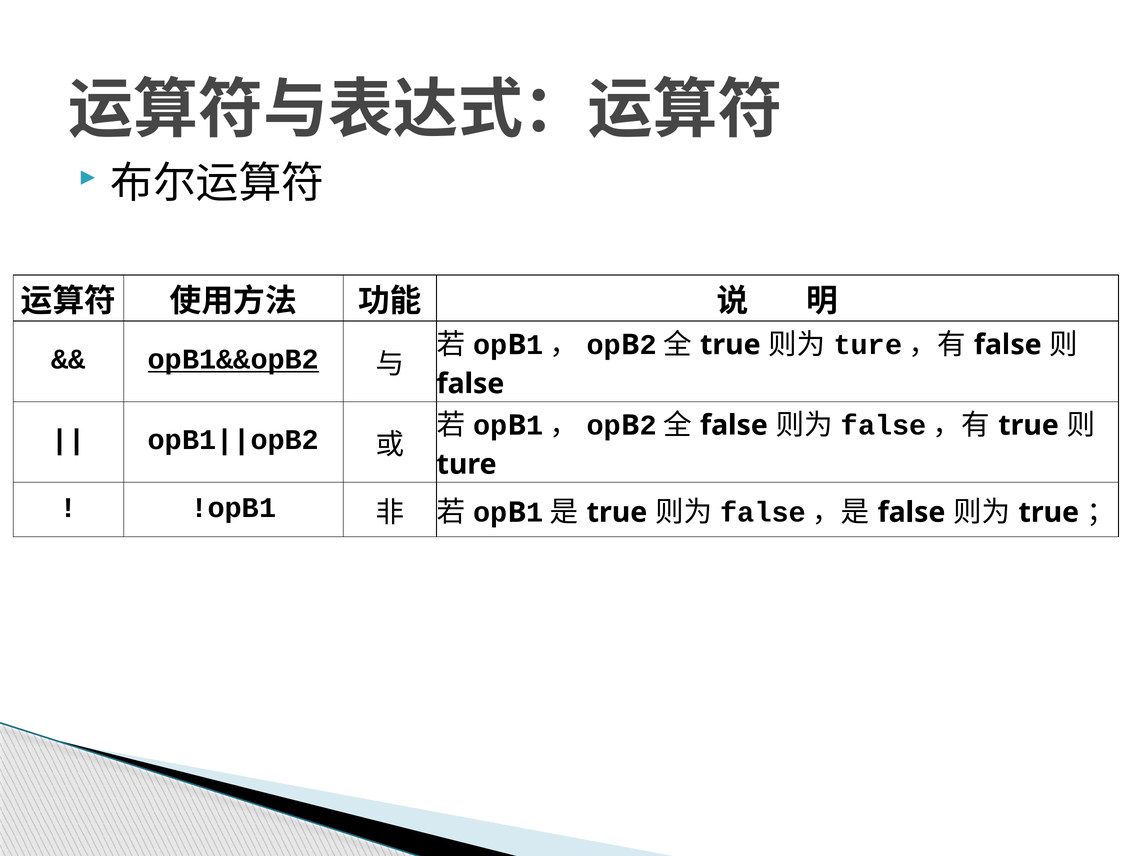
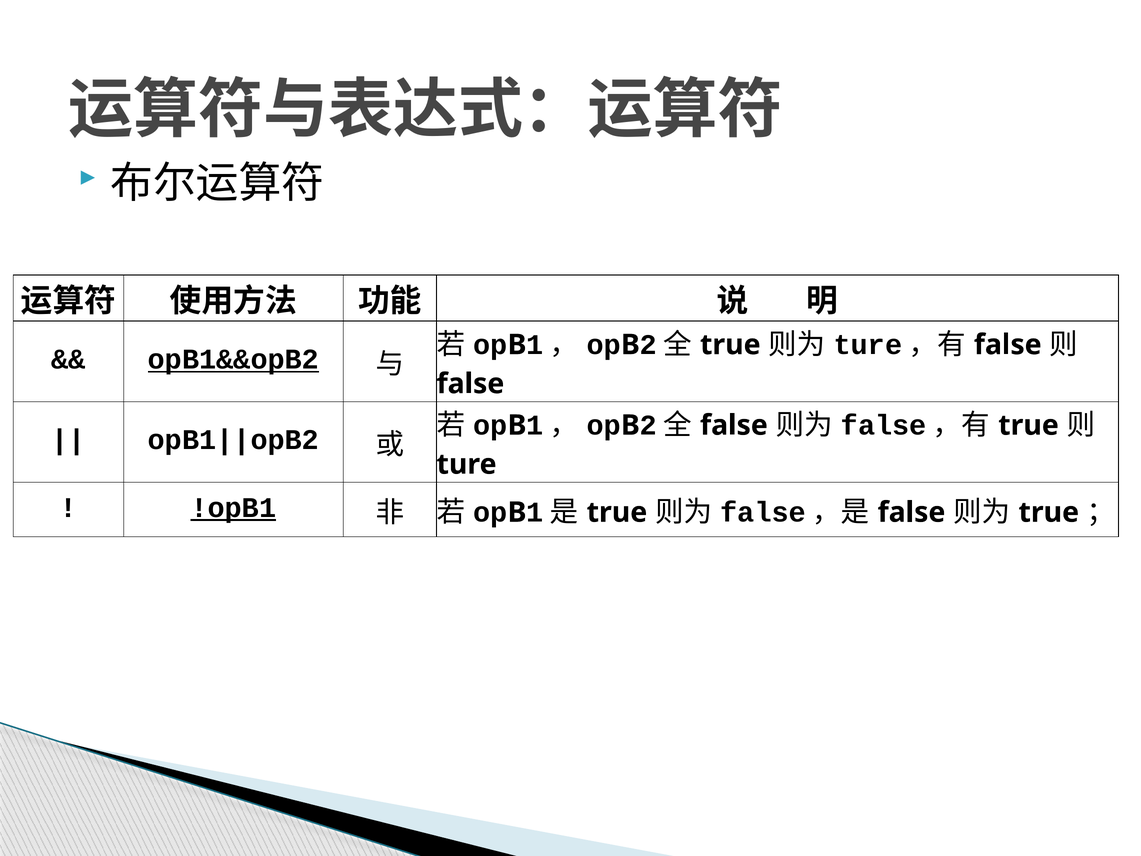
!opB1 underline: none -> present (233, 508)
